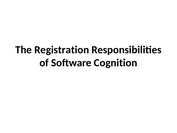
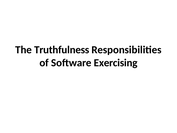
Registration: Registration -> Truthfulness (62, 50)
Cognition: Cognition -> Exercising (116, 63)
